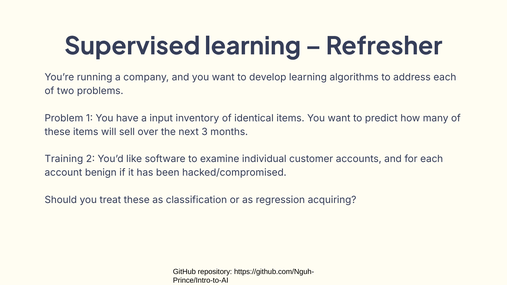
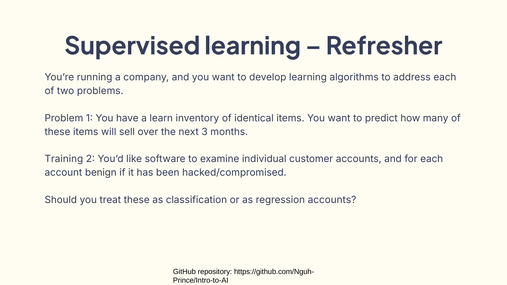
input: input -> learn (161, 118)
regression acquiring: acquiring -> accounts (332, 200)
